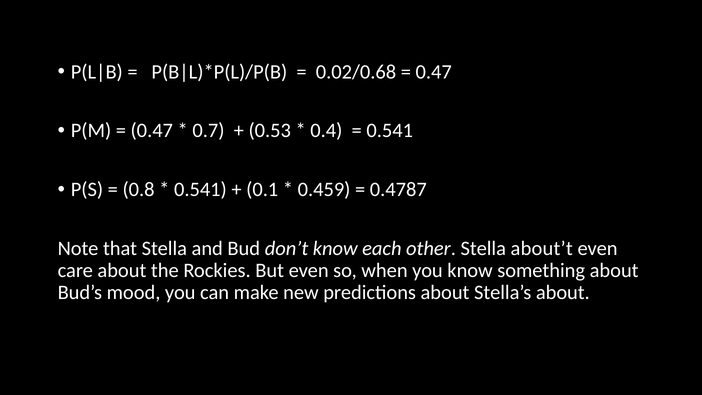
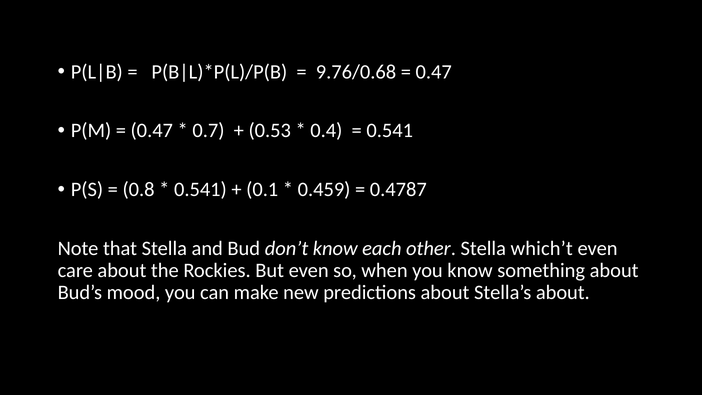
0.02/0.68: 0.02/0.68 -> 9.76/0.68 (356, 72)
about’t: about’t -> which’t (542, 248)
